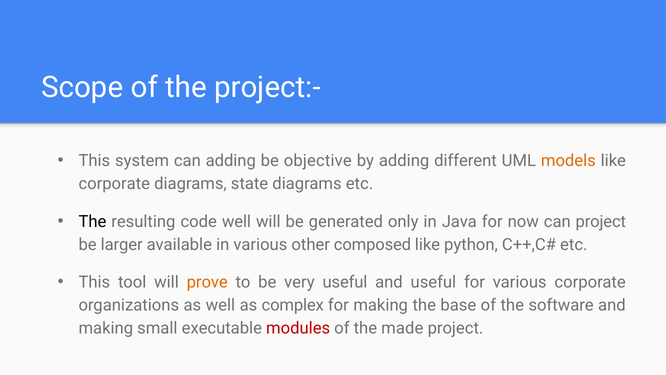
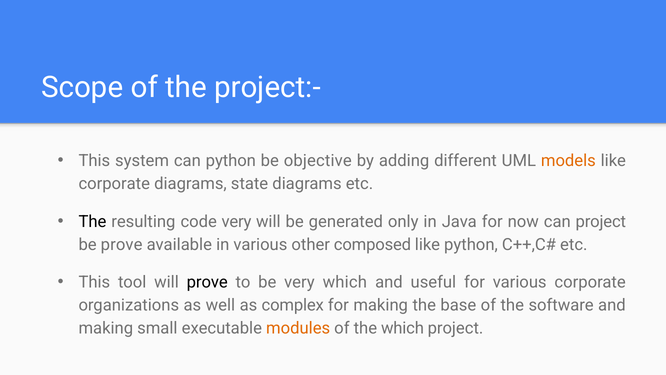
can adding: adding -> python (231, 161)
code well: well -> very (236, 221)
be larger: larger -> prove (122, 244)
prove colour: orange -> black (207, 282)
very useful: useful -> which (345, 282)
modules colour: red -> orange (298, 328)
the made: made -> which (402, 328)
